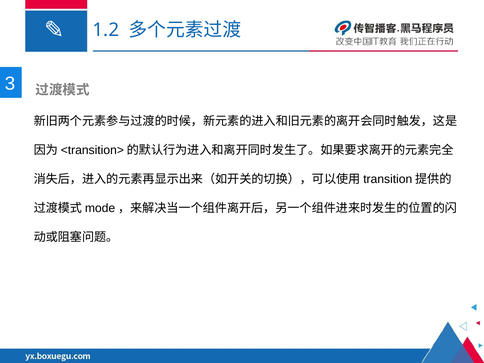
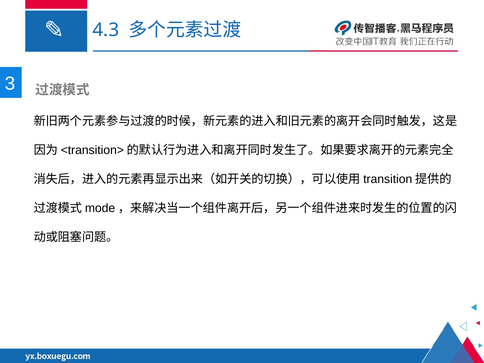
1.2: 1.2 -> 4.3 (106, 30)
